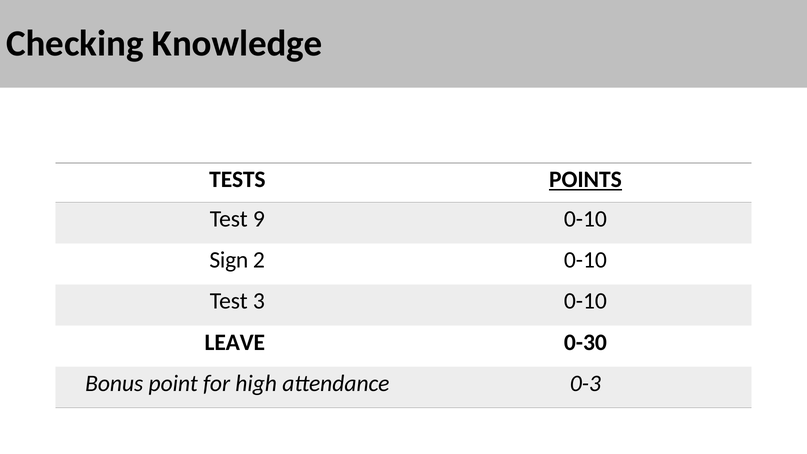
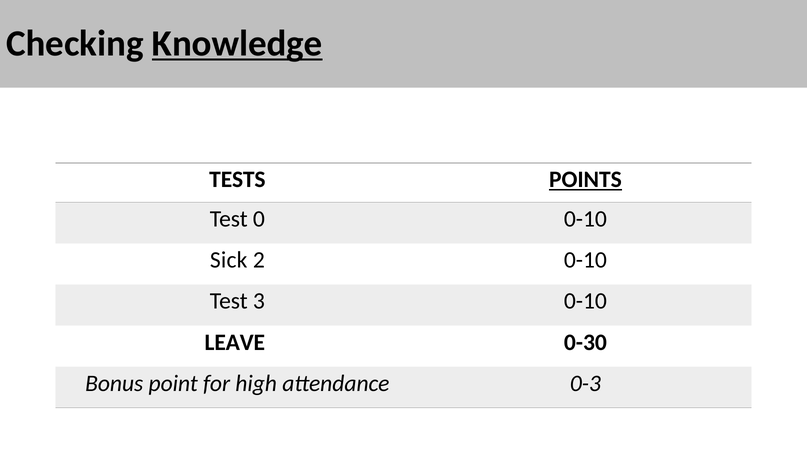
Knowledge underline: none -> present (237, 44)
9: 9 -> 0 (259, 219)
Sign: Sign -> Sick (229, 260)
